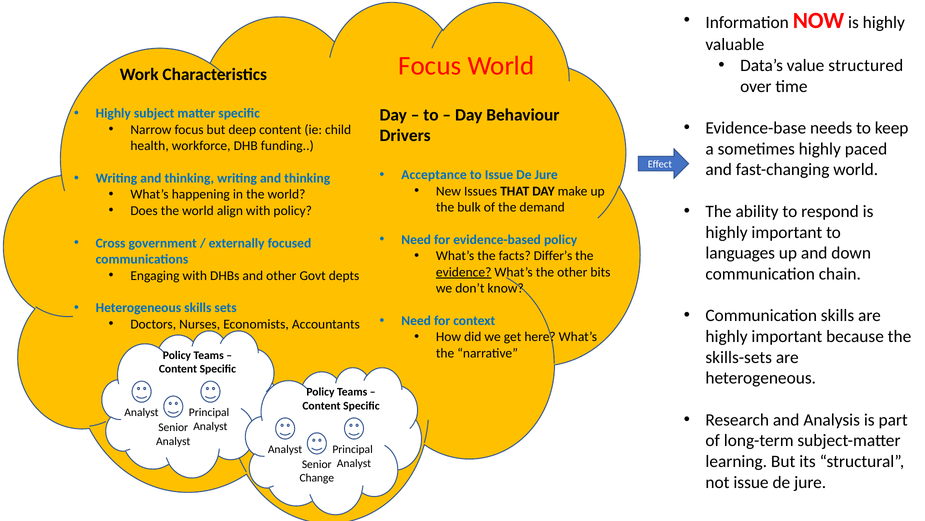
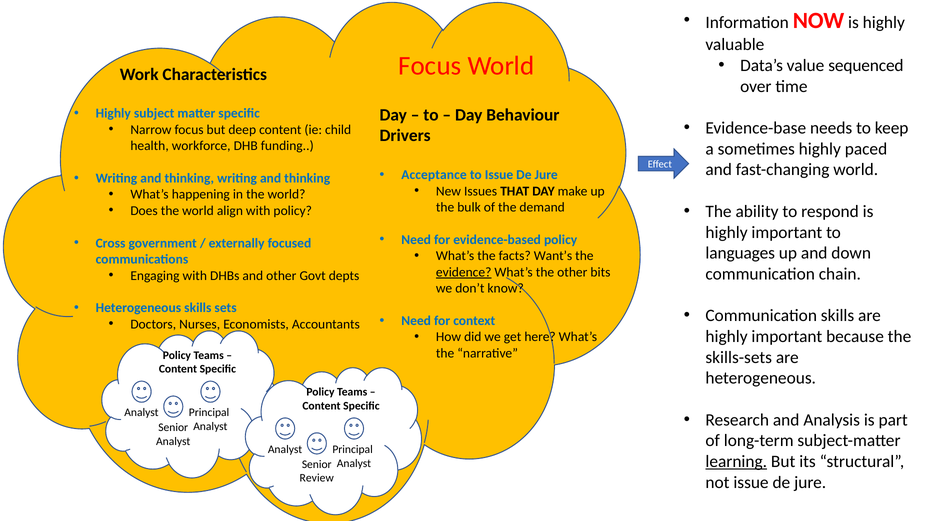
structured: structured -> sequenced (866, 65)
Differ’s: Differ’s -> Want’s (553, 256)
learning underline: none -> present (736, 461)
Change: Change -> Review (317, 477)
